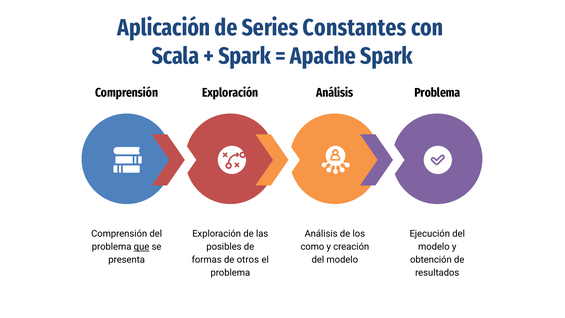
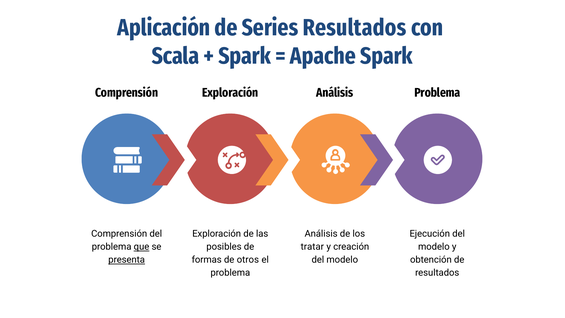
Series Constantes: Constantes -> Resultados (355, 28)
como: como -> tratar (312, 247)
presenta underline: none -> present (127, 260)
